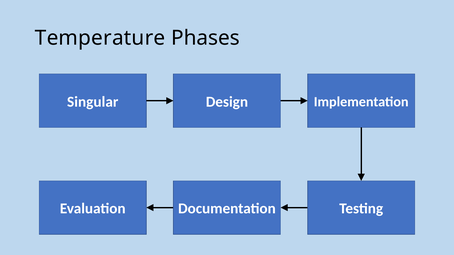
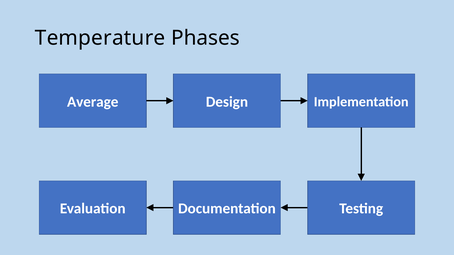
Singular: Singular -> Average (93, 102)
